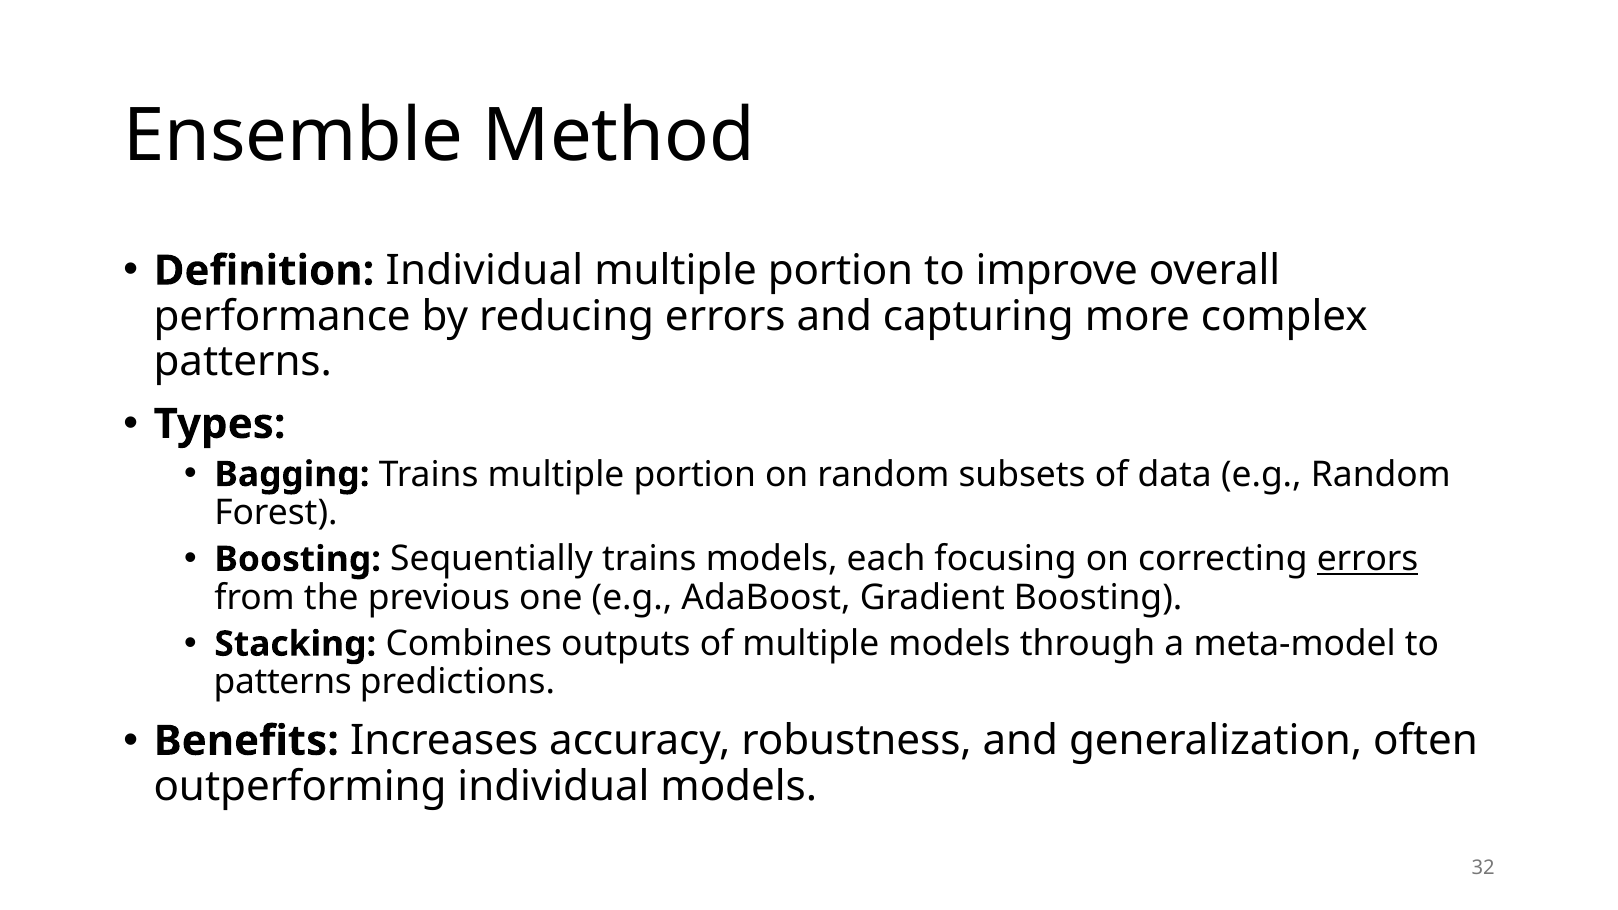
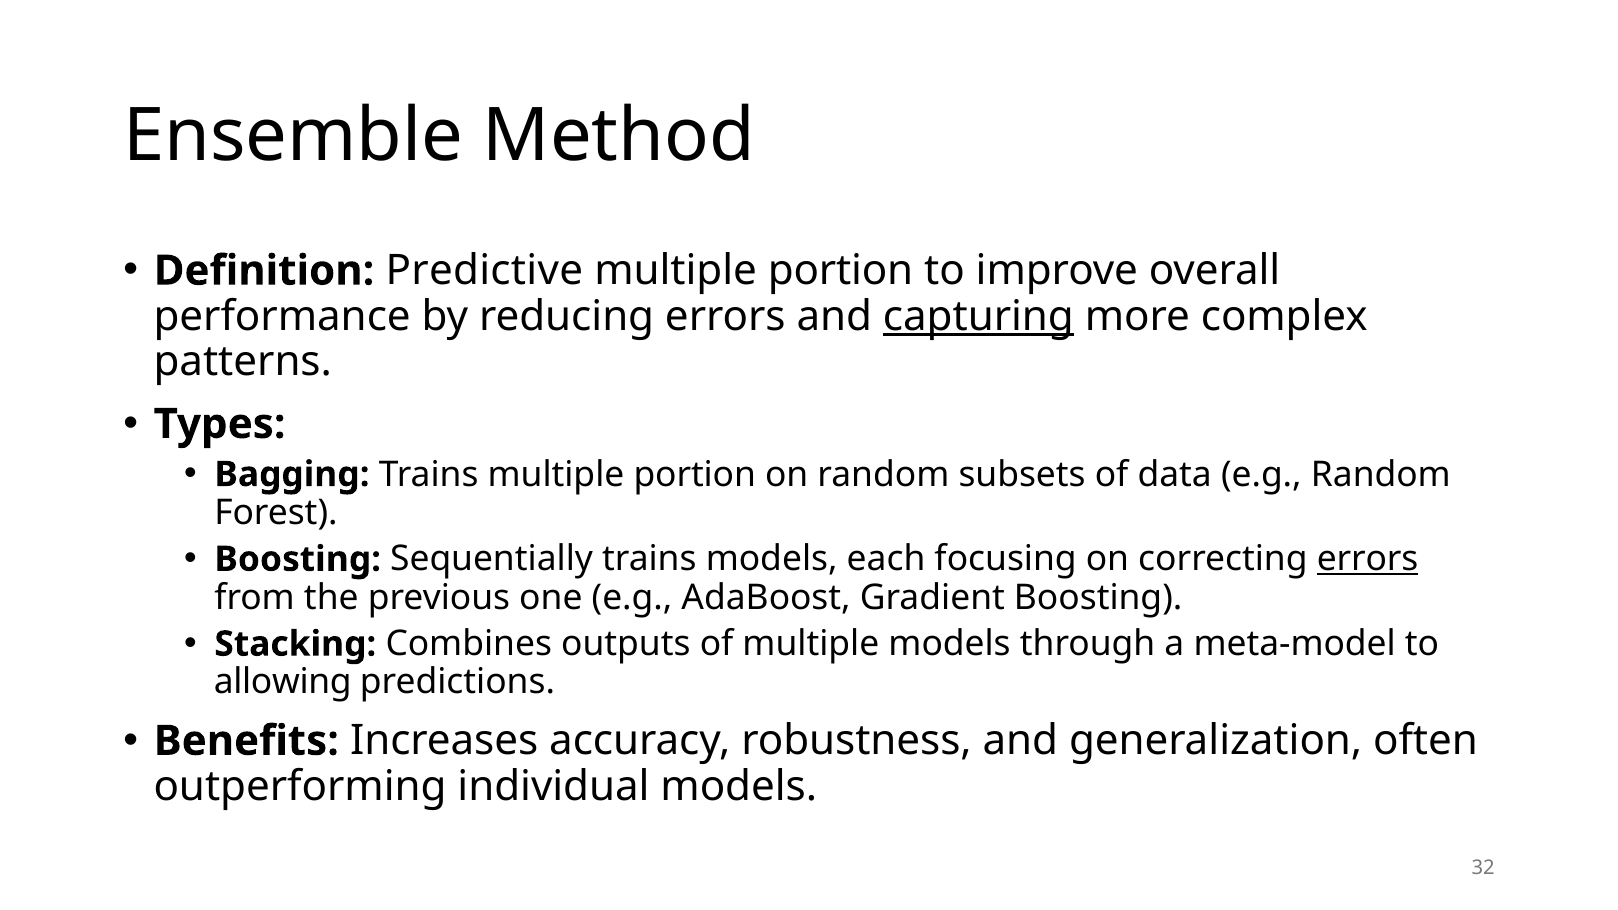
Definition Individual: Individual -> Predictive (484, 271)
capturing underline: none -> present (978, 316)
patterns: patterns -> allowing (283, 682)
